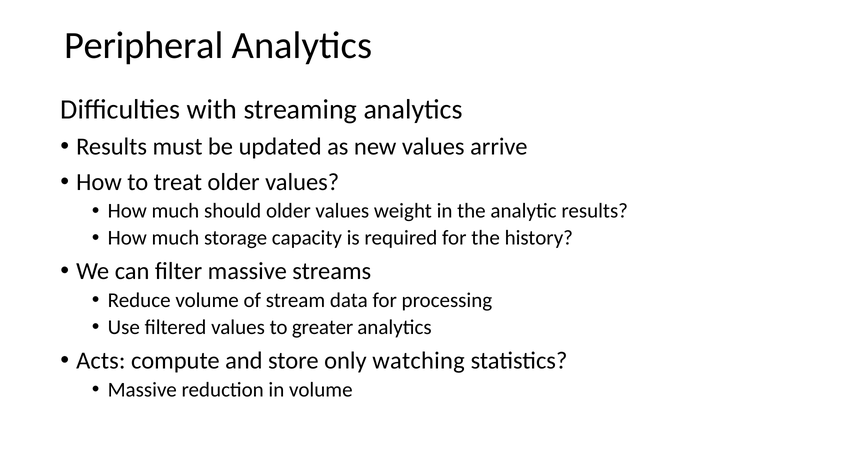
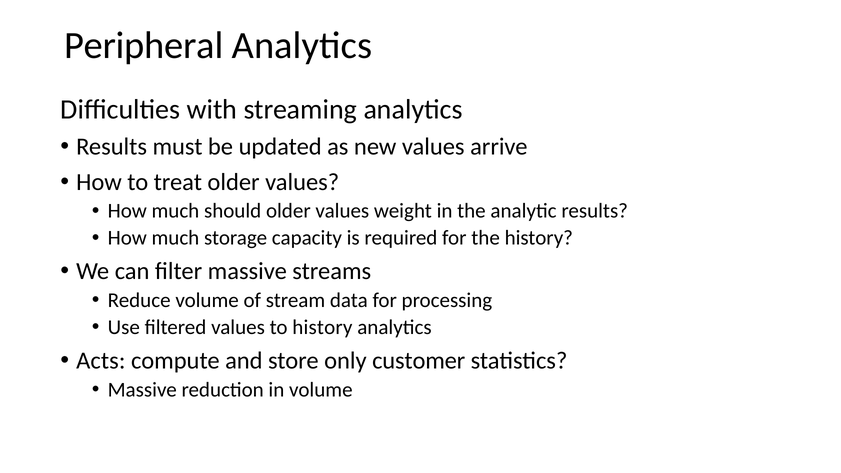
to greater: greater -> history (322, 327)
watching: watching -> customer (419, 361)
